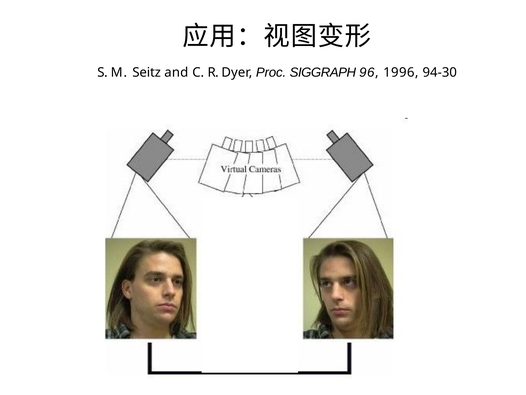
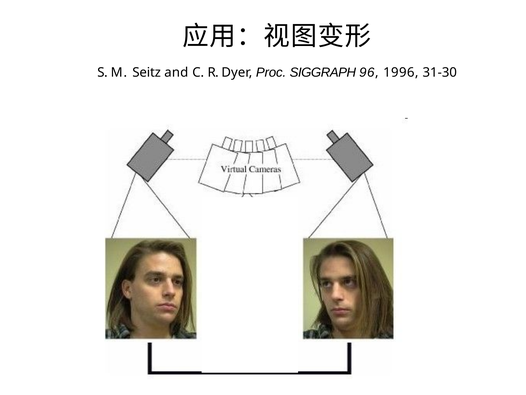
94-30: 94-30 -> 31-30 (440, 72)
